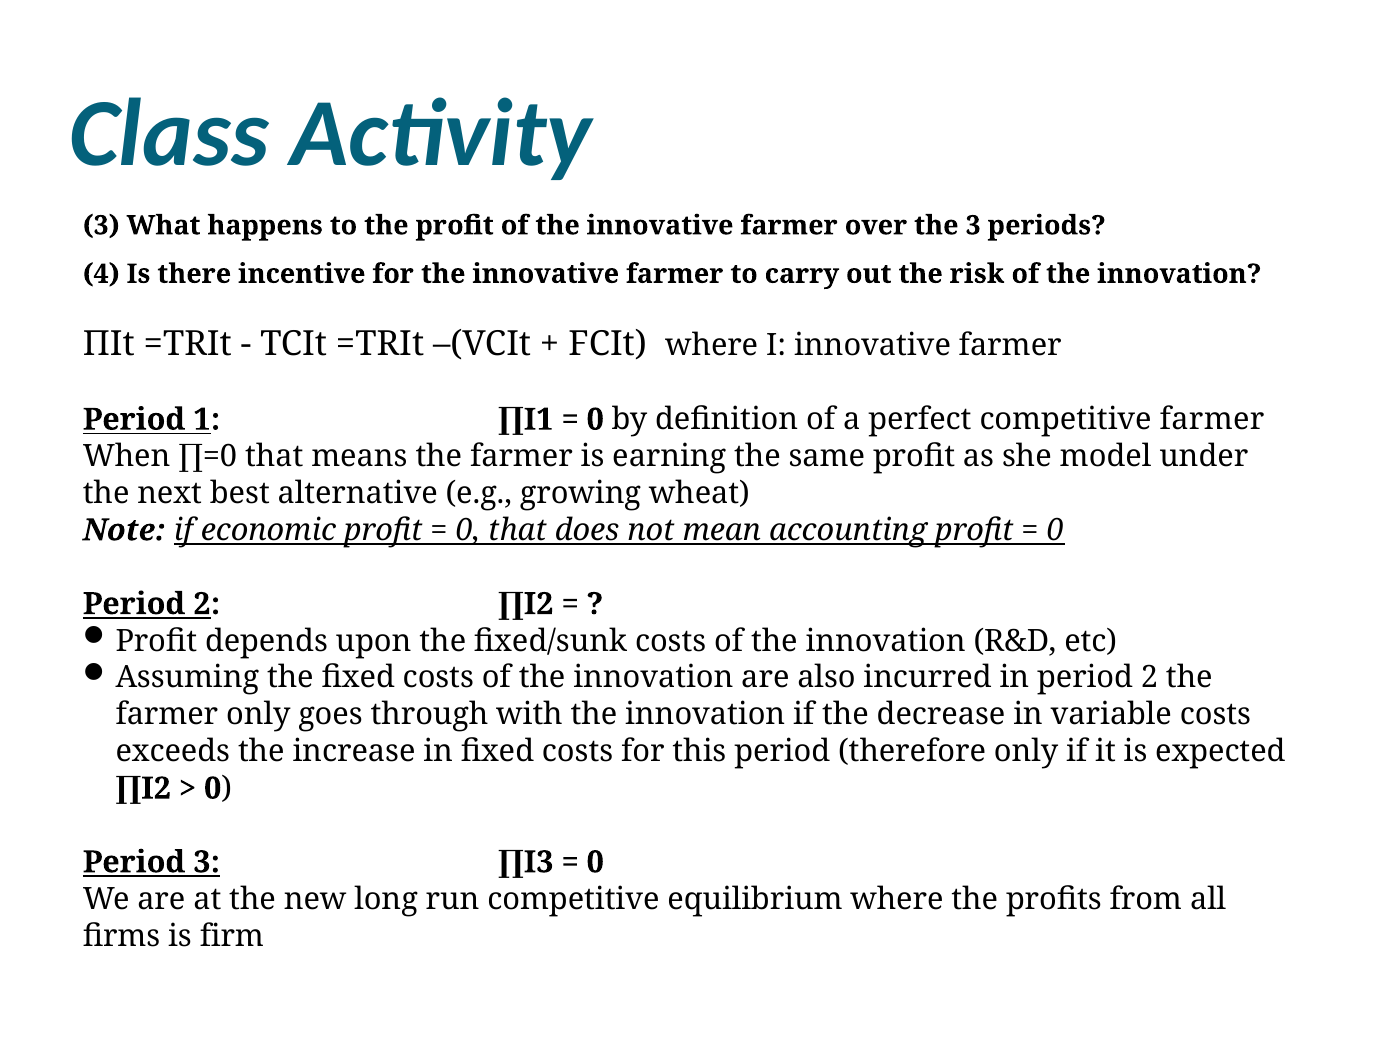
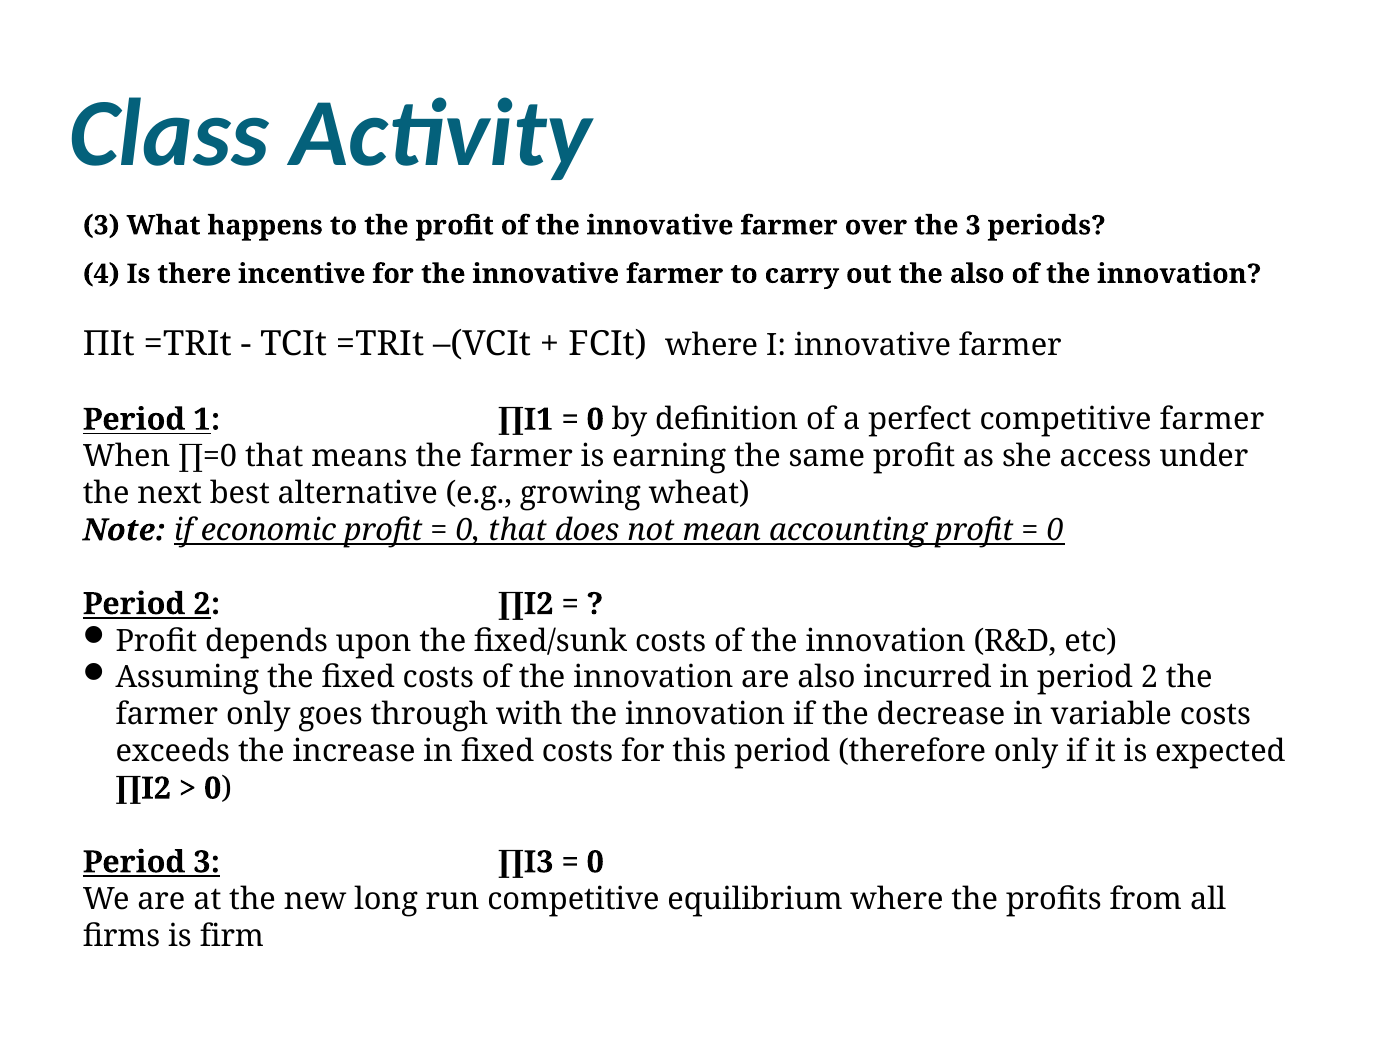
the risk: risk -> also (977, 274)
model: model -> access (1106, 456)
